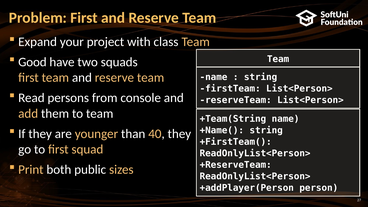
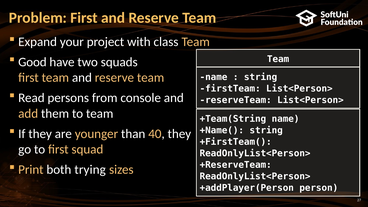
public: public -> trying (90, 170)
